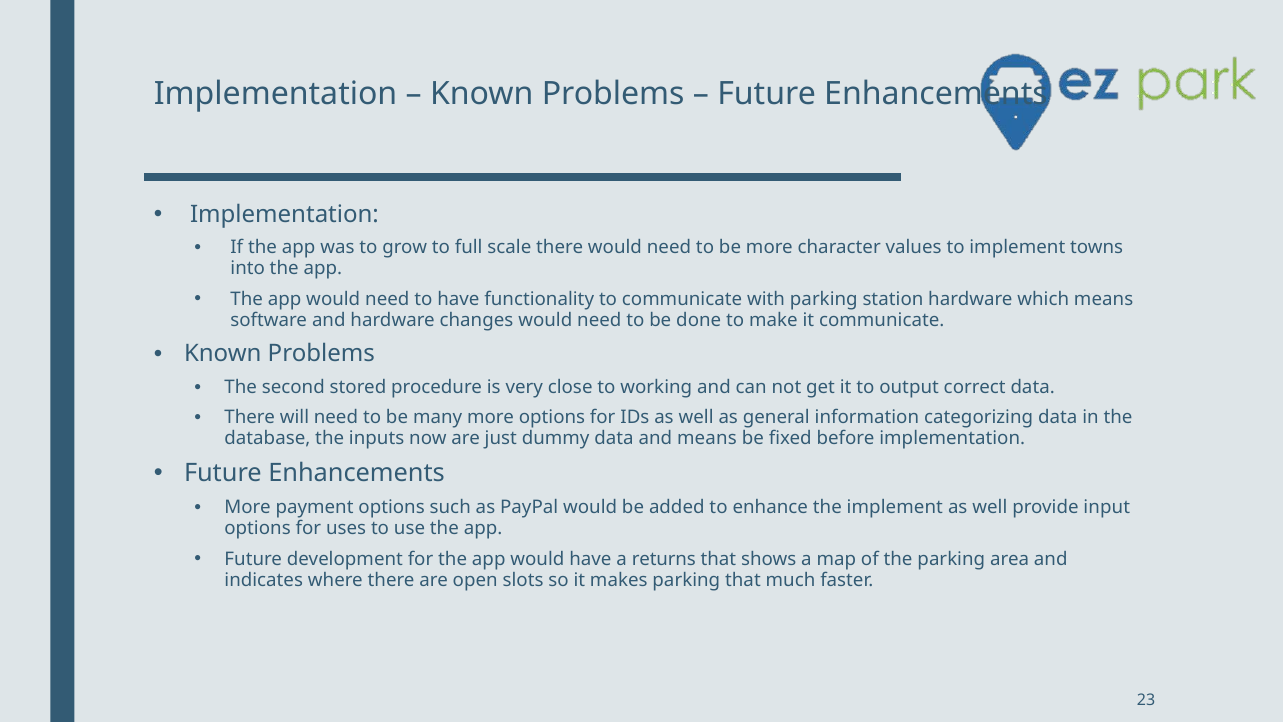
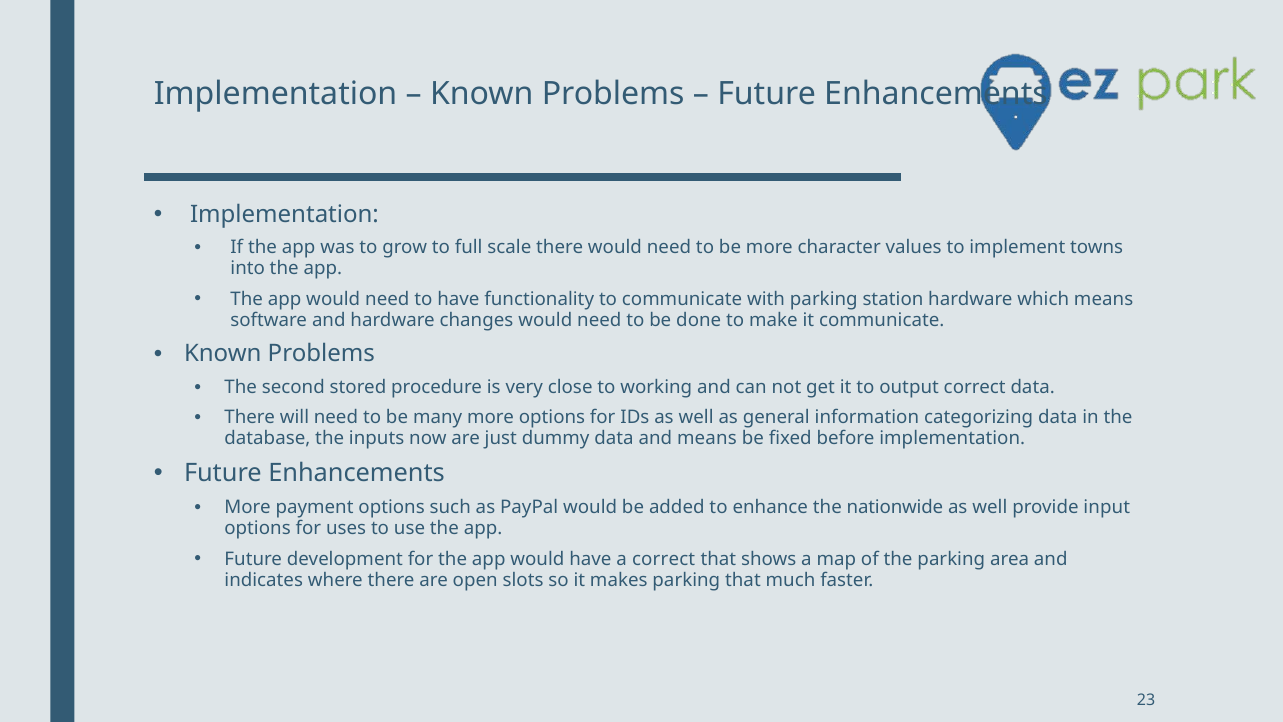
the implement: implement -> nationwide (895, 507)
a returns: returns -> correct (664, 559)
